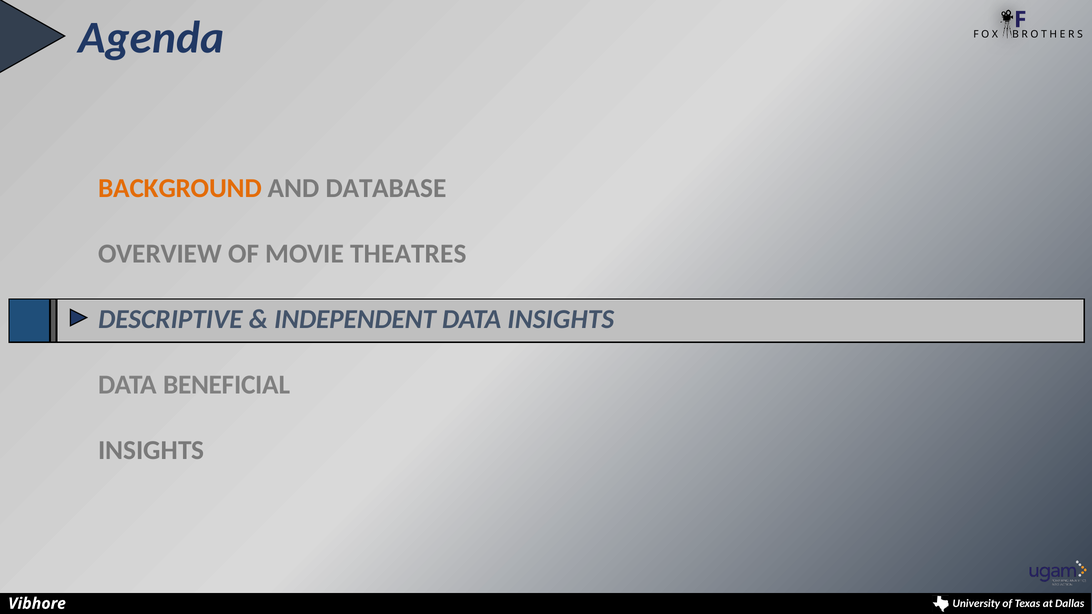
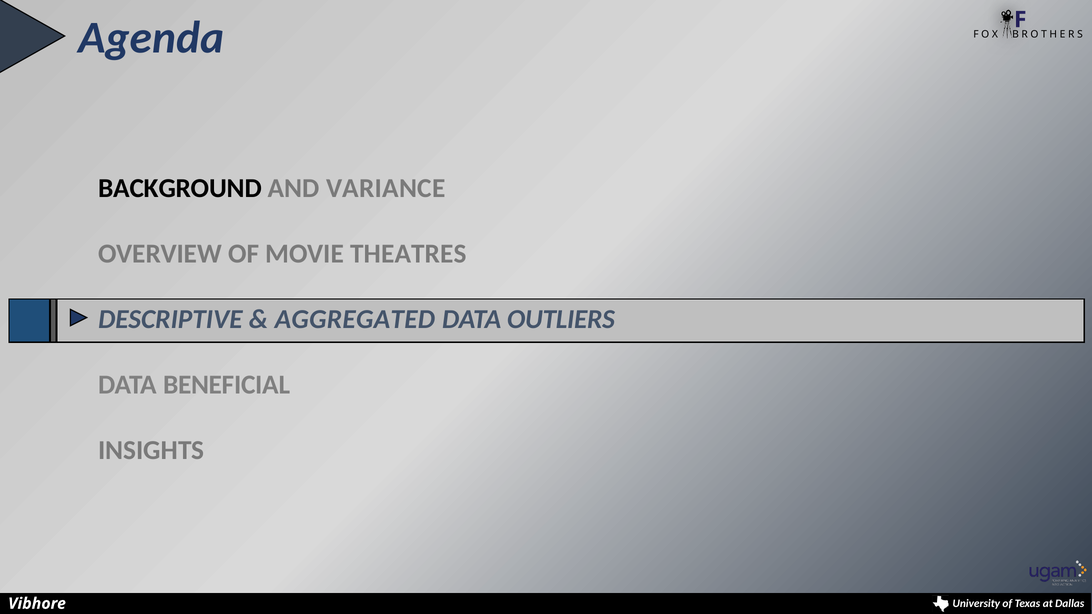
BACKGROUND colour: orange -> black (180, 189)
DATABASE: DATABASE -> VARIANCE (386, 189)
INDEPENDENT: INDEPENDENT -> AGGREGATED (355, 320)
DATA INSIGHTS: INSIGHTS -> OUTLIERS (561, 320)
